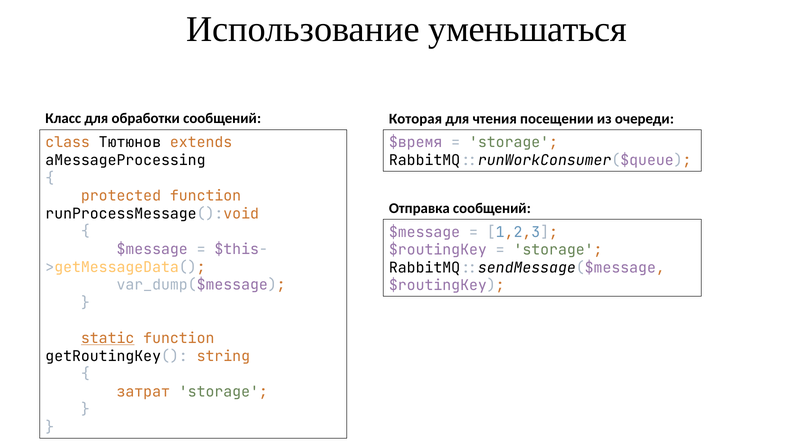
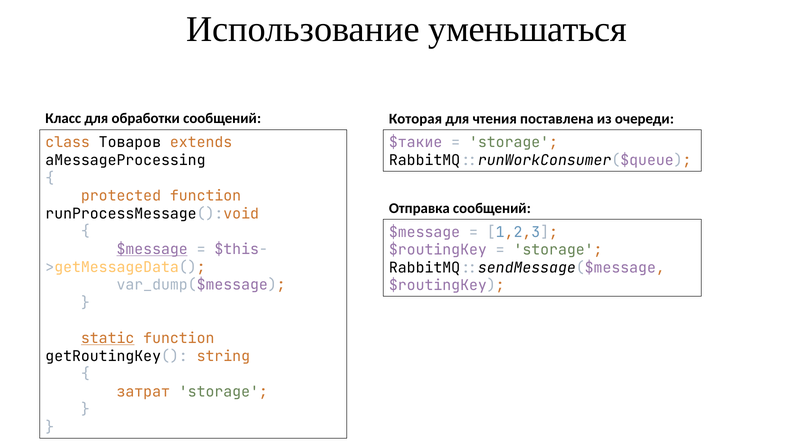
посещении: посещении -> поставлена (557, 119)
$время: $время -> $такие (416, 142)
Тютюнов: Тютюнов -> Товаров (130, 143)
$message underline: none -> present (152, 249)
